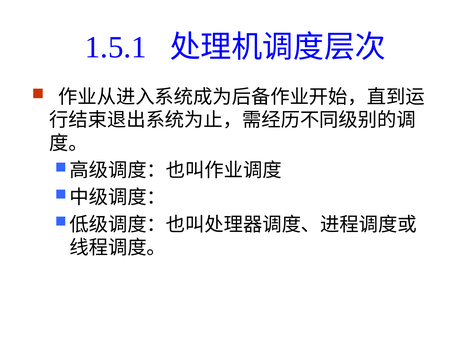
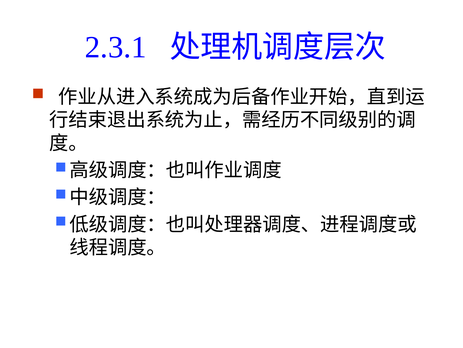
1.5.1: 1.5.1 -> 2.3.1 (116, 47)
